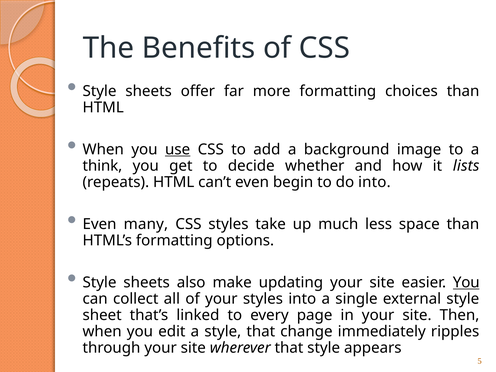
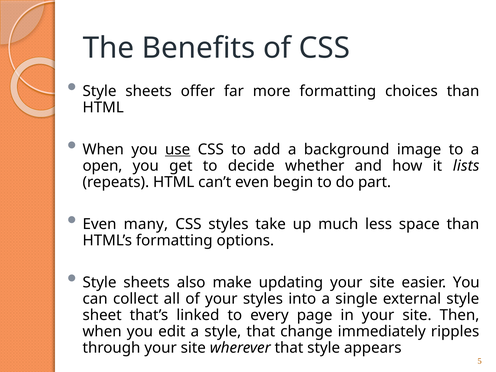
think: think -> open (102, 166)
do into: into -> part (375, 182)
You underline: present -> none (466, 282)
